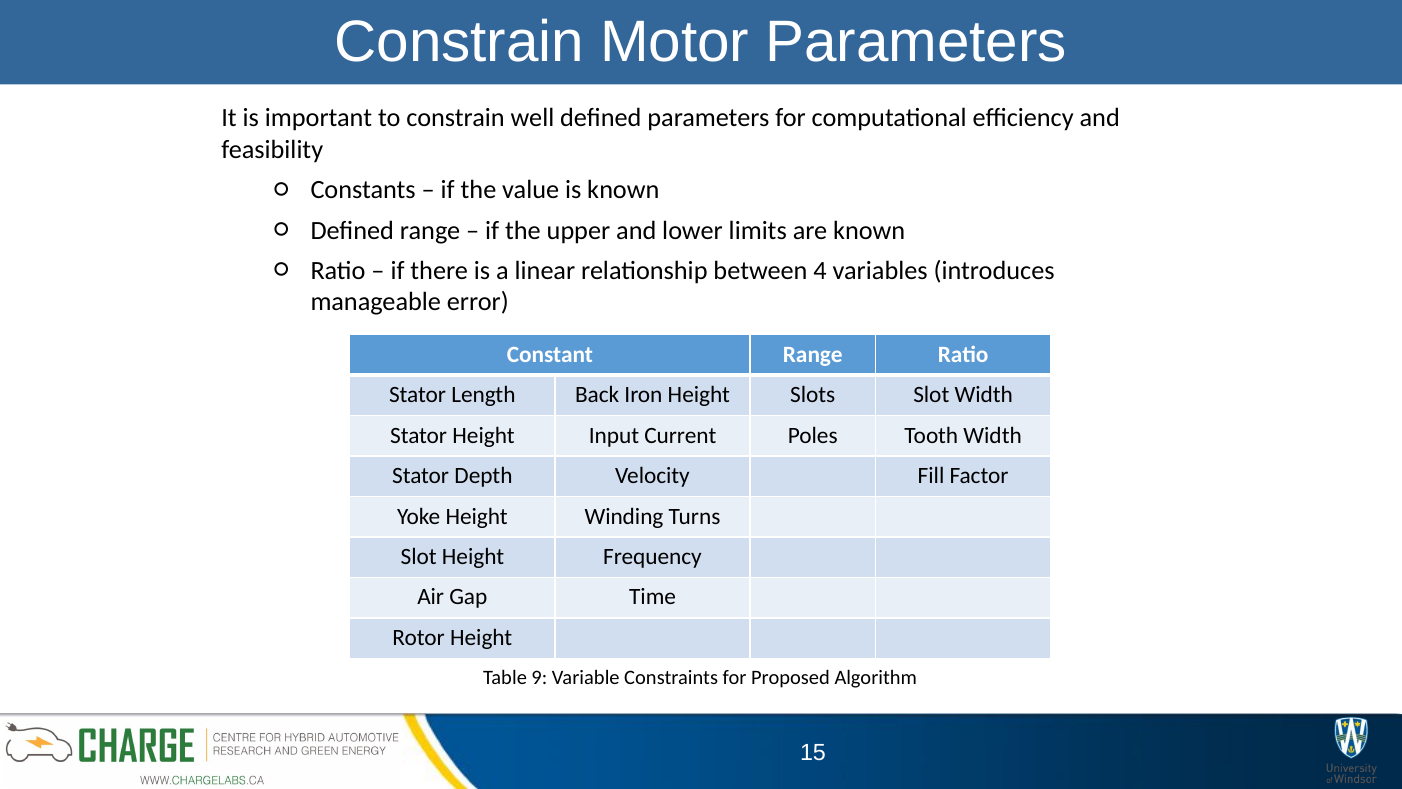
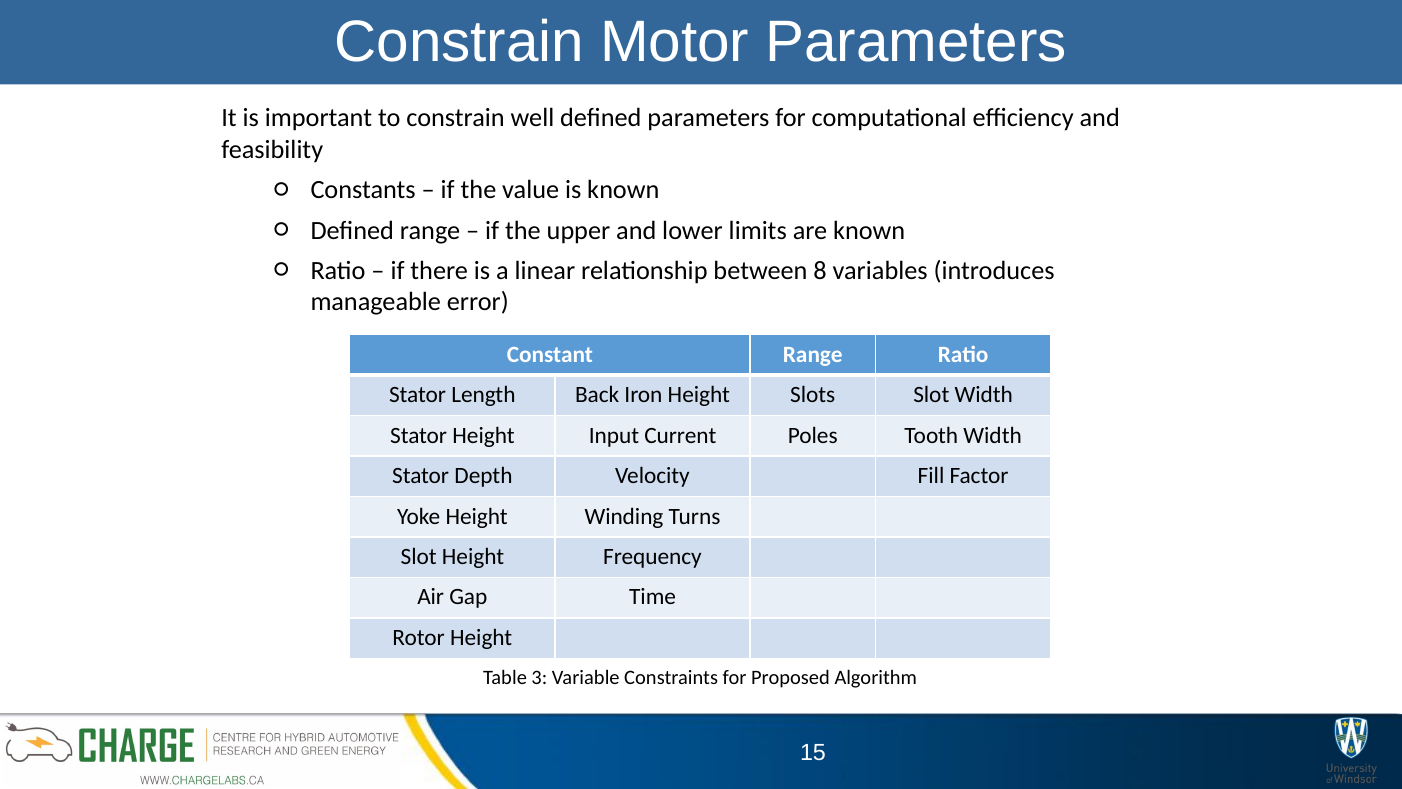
4: 4 -> 8 (820, 271)
9: 9 -> 3 (539, 677)
